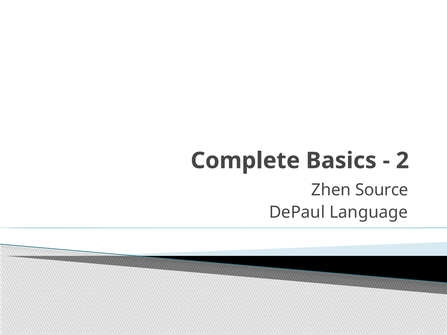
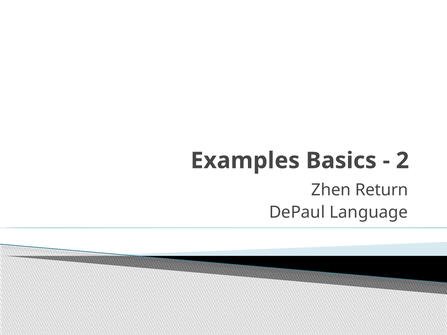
Complete: Complete -> Examples (245, 161)
Source: Source -> Return (382, 190)
